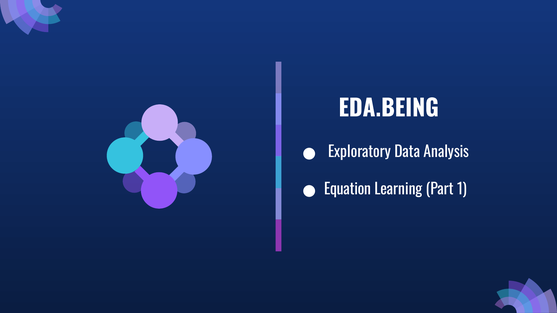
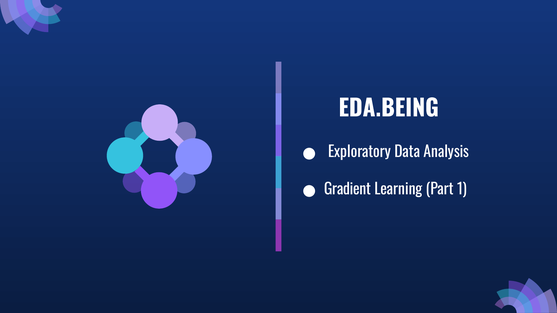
Equation: Equation -> Gradient (348, 190)
